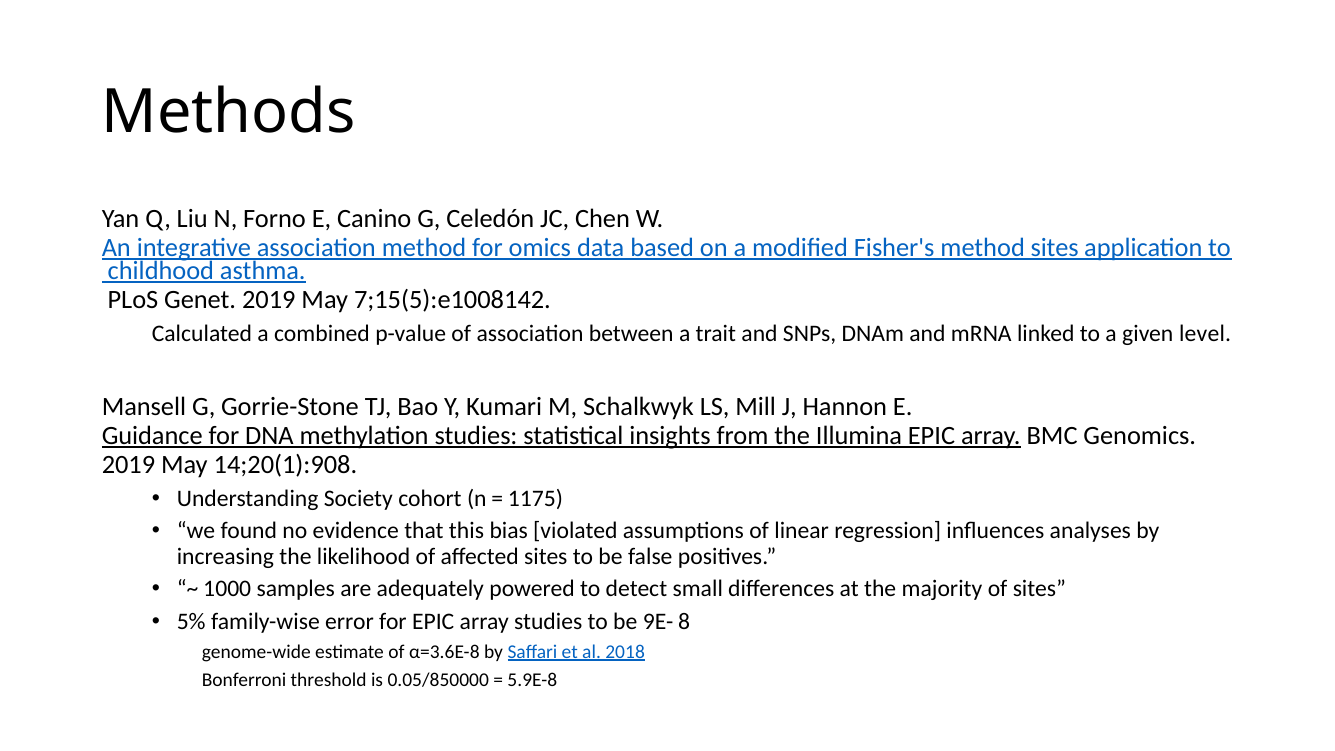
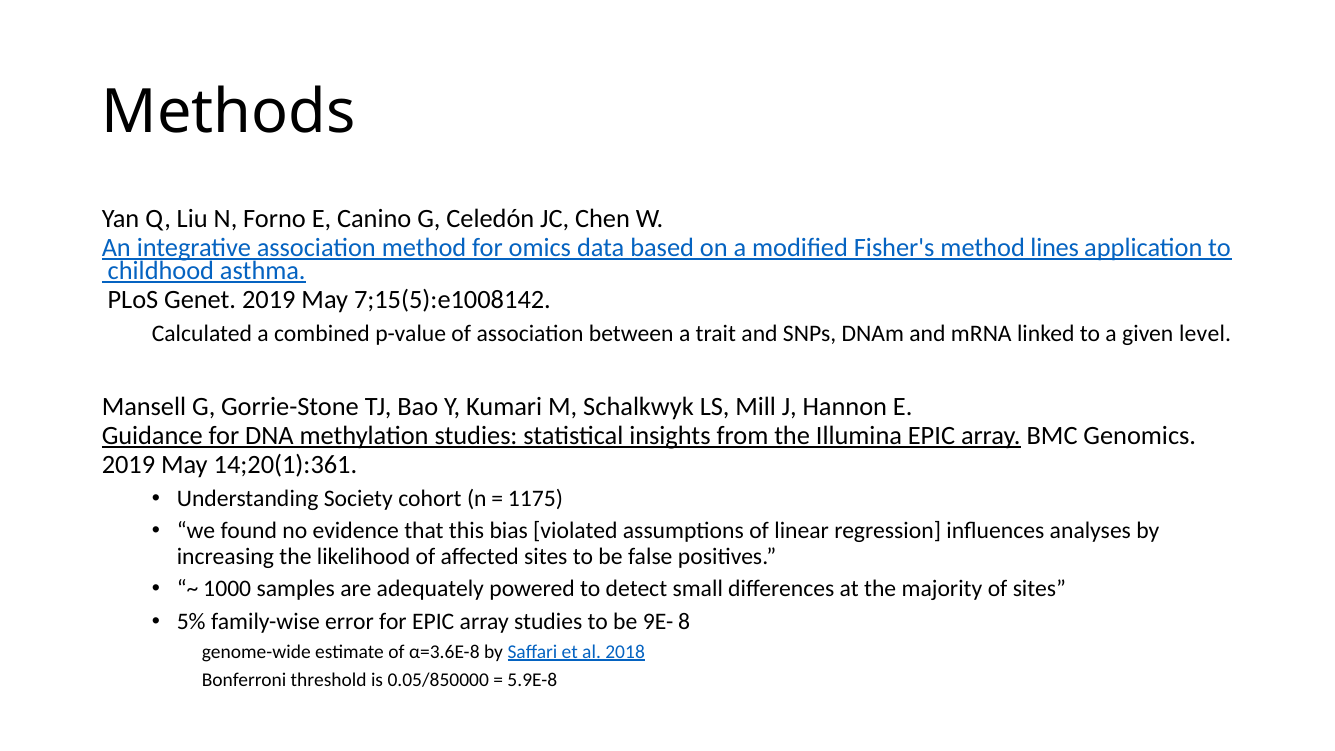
method sites: sites -> lines (1055, 248)
14;20(1):908: 14;20(1):908 -> 14;20(1):361 (285, 464)
